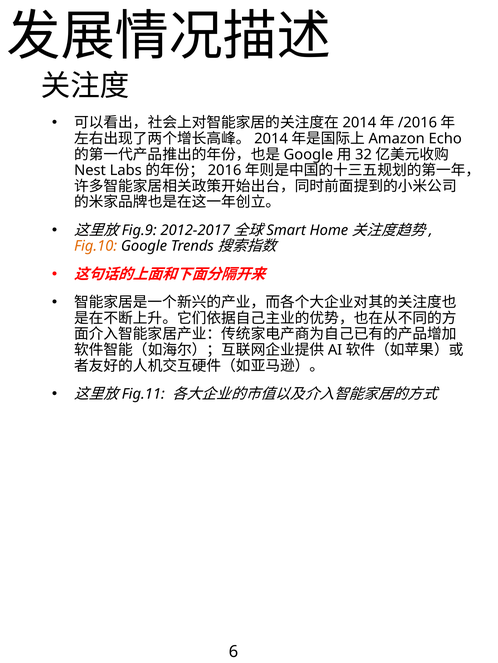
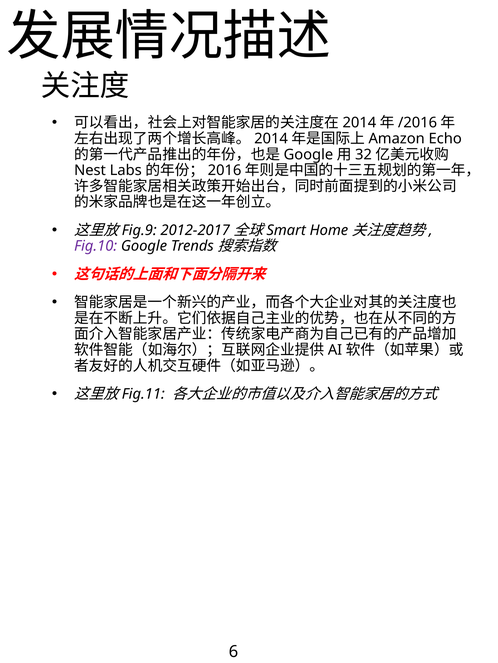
Fig.10 colour: orange -> purple (96, 246)
